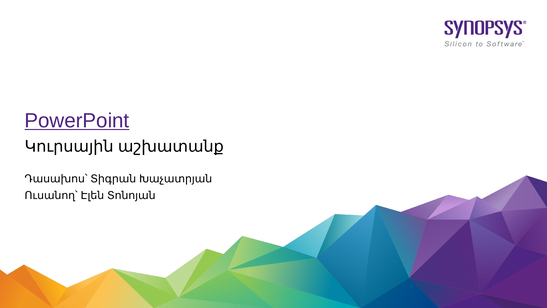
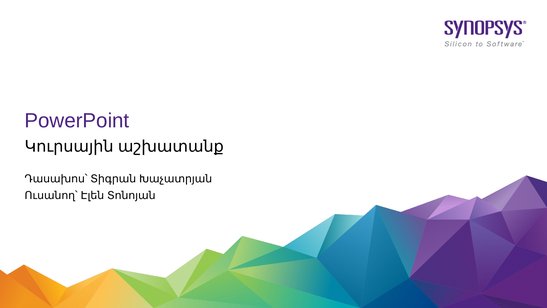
PowerPoint underline: present -> none (77, 121)
